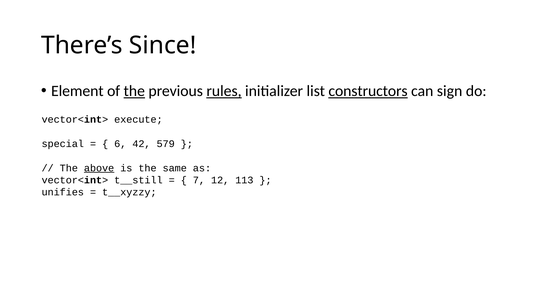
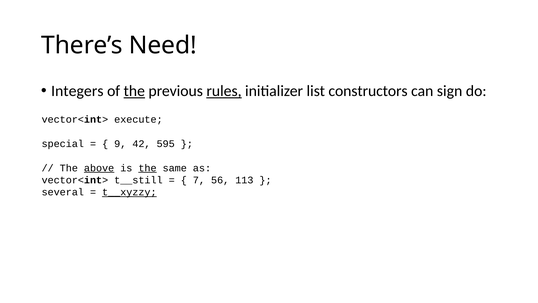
Since: Since -> Need (163, 45)
Element: Element -> Integers (77, 91)
constructors underline: present -> none (368, 91)
6: 6 -> 9 (120, 144)
579: 579 -> 595 (166, 144)
the underline: none -> present (148, 168)
12: 12 -> 56 (220, 180)
unifies: unifies -> several (63, 192)
t__xyzzy underline: none -> present (129, 192)
